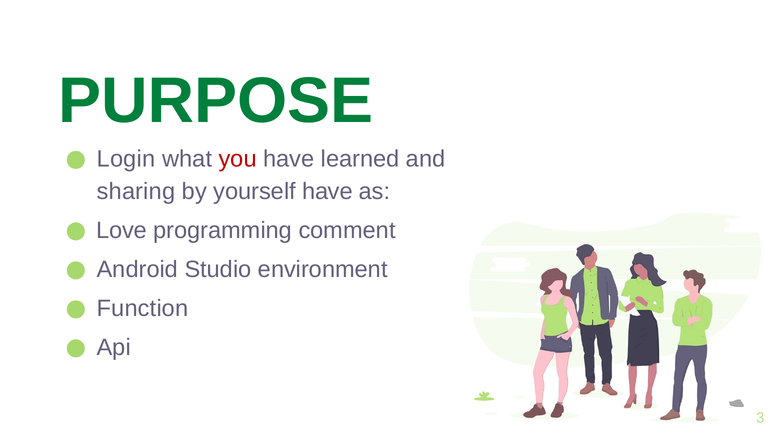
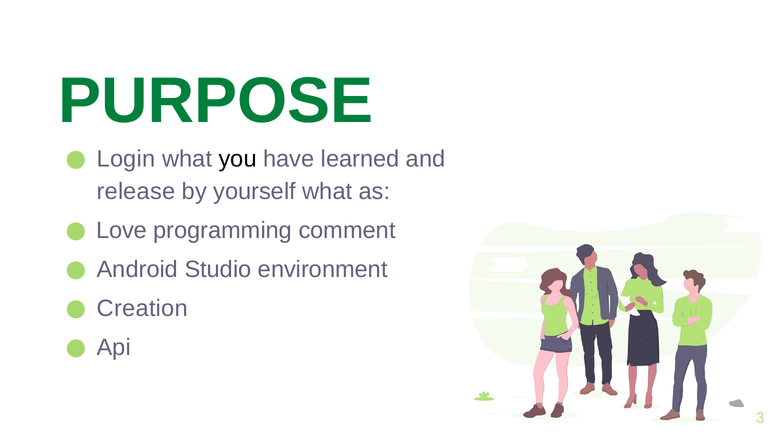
you colour: red -> black (238, 159)
sharing: sharing -> release (136, 191)
yourself have: have -> what (327, 191)
Function: Function -> Creation (142, 309)
